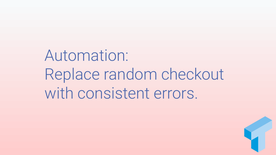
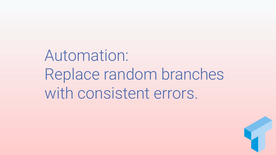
checkout: checkout -> branches (193, 75)
